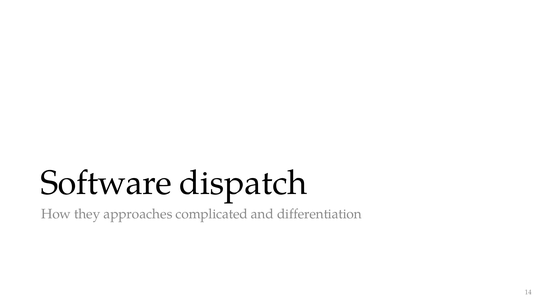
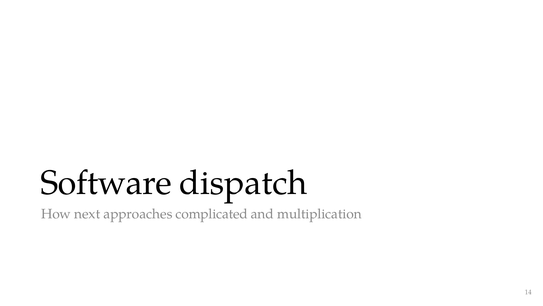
they: they -> next (87, 214)
differentiation: differentiation -> multiplication (319, 214)
